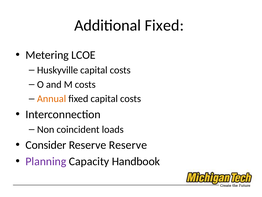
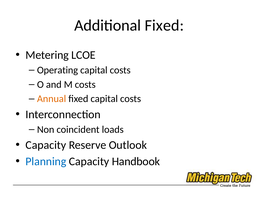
Huskyville: Huskyville -> Operating (58, 70)
Consider: Consider -> Capacity (46, 145)
Reserve Reserve: Reserve -> Outlook (128, 145)
Planning colour: purple -> blue (46, 161)
